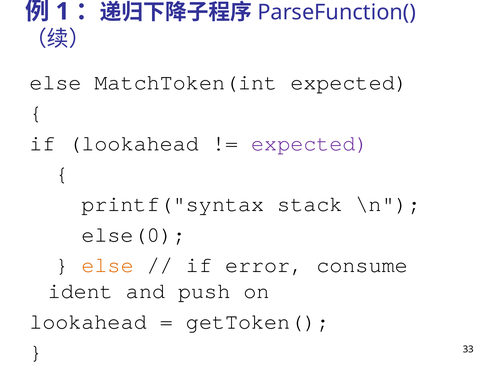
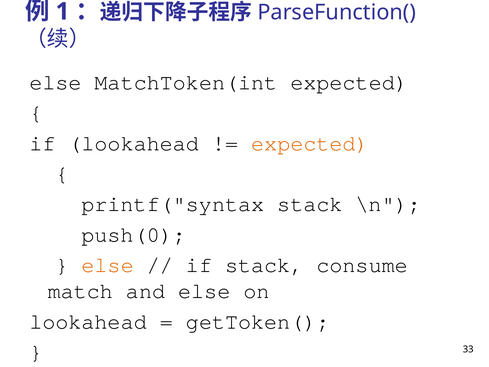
expected colour: purple -> orange (310, 143)
else(0: else(0 -> push(0 (134, 234)
if error: error -> stack (264, 265)
ident: ident -> match (80, 291)
and push: push -> else (204, 291)
